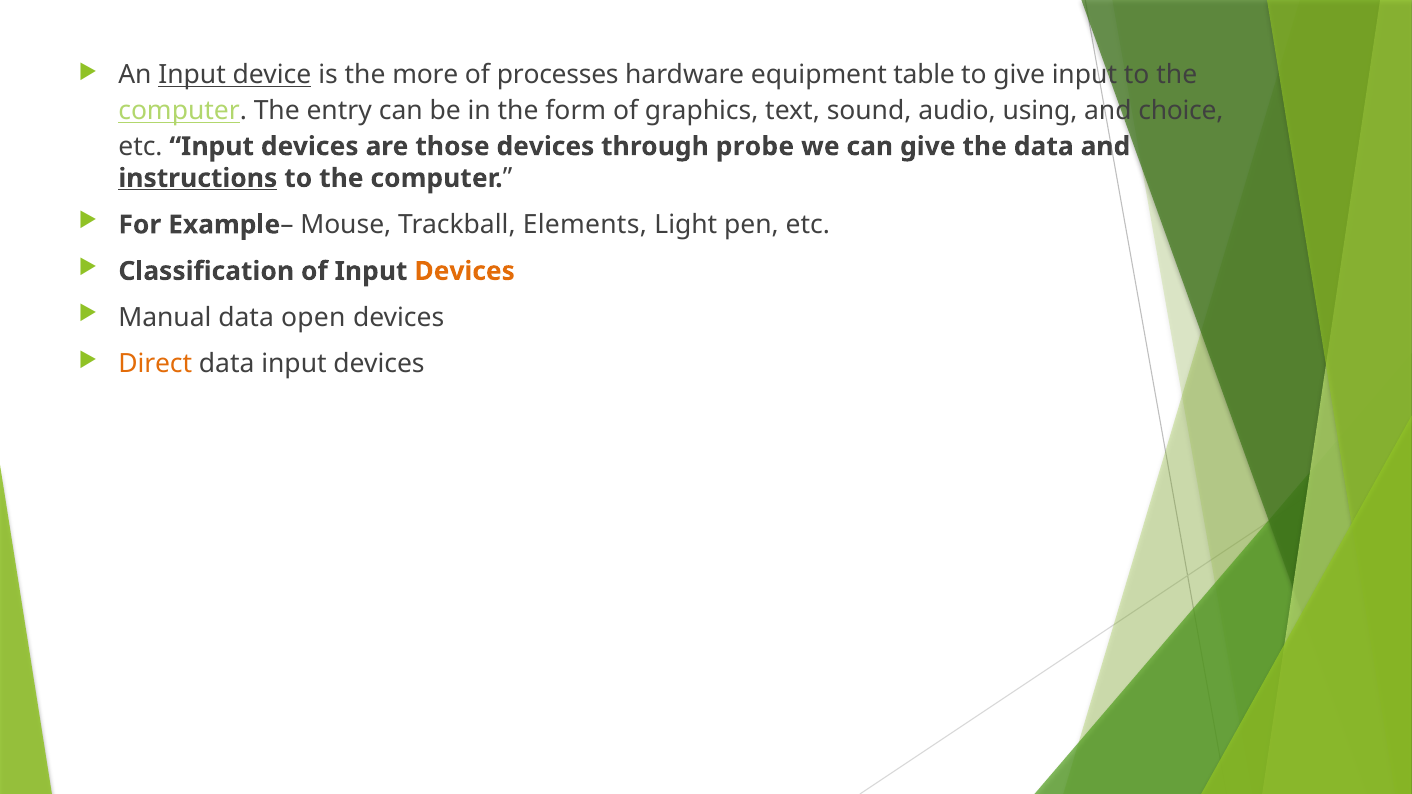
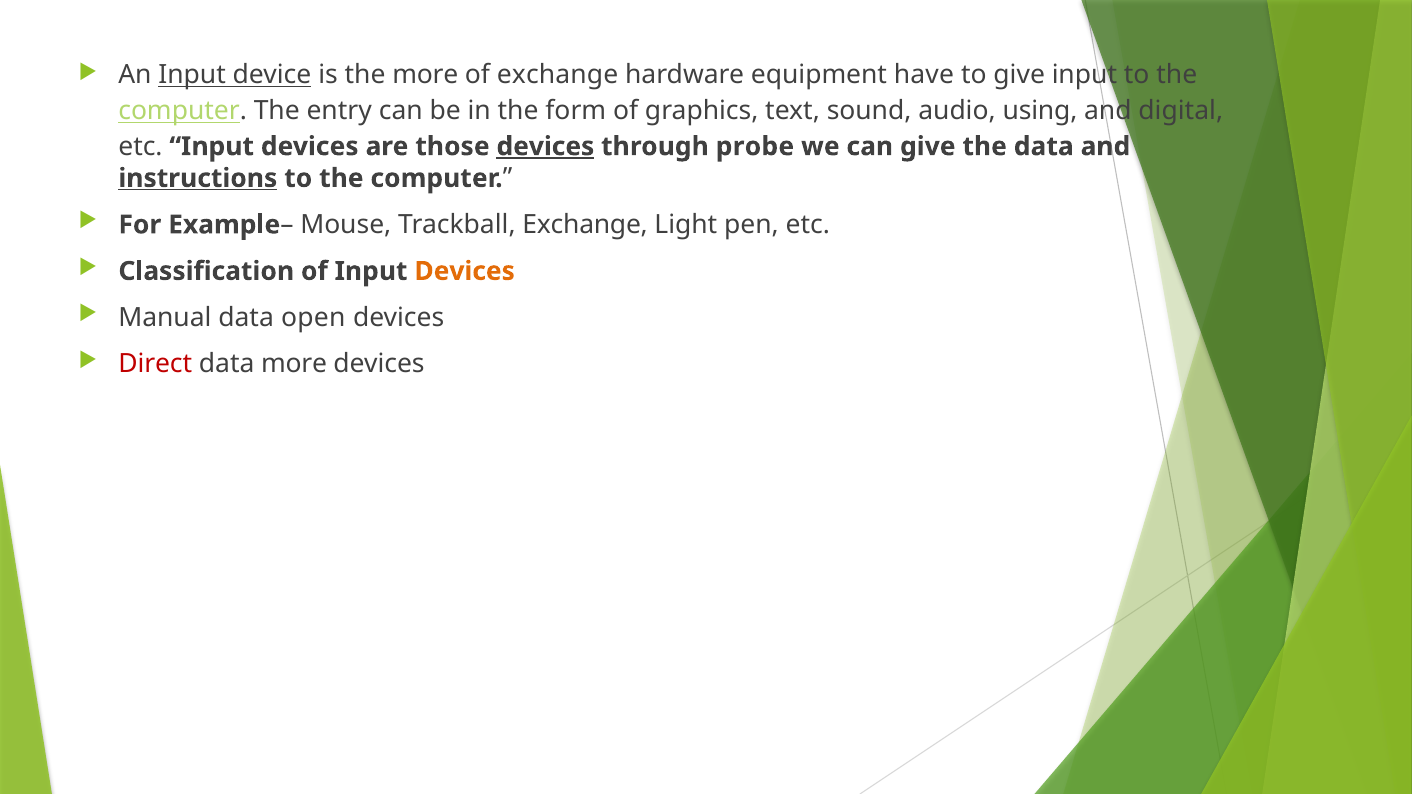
of processes: processes -> exchange (558, 74)
table: table -> have (924, 74)
choice: choice -> digital (1181, 111)
devices underline: none -> present (545, 147)
Trackball Elements: Elements -> Exchange (585, 225)
Direct colour: orange -> red (155, 364)
data input: input -> more (294, 364)
